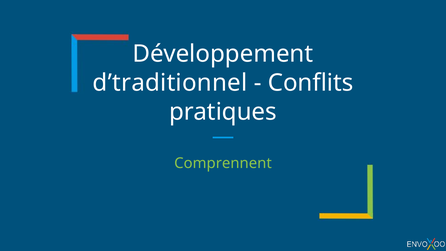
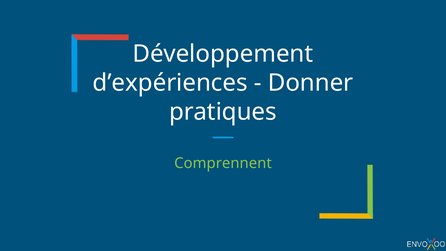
d’traditionnel: d’traditionnel -> d’expériences (170, 83)
Conflits: Conflits -> Donner (311, 83)
